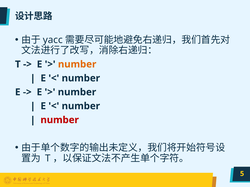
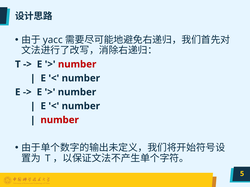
number colour: orange -> red (77, 64)
